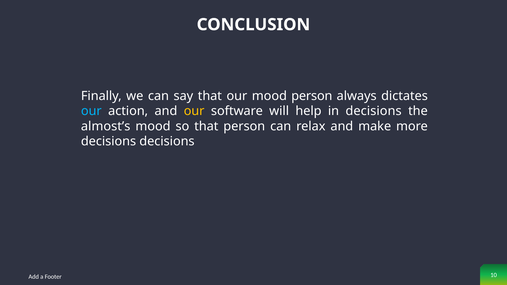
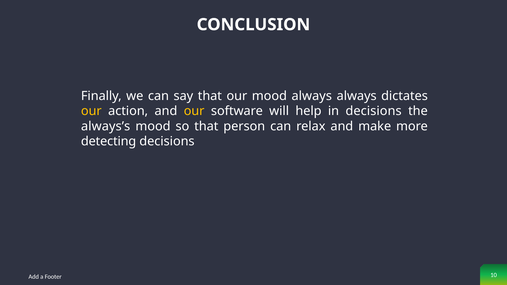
mood person: person -> always (312, 96)
our colour: light blue -> yellow (91, 111)
almost’s: almost’s -> always’s (106, 126)
decisions: decisions -> detecting (109, 142)
